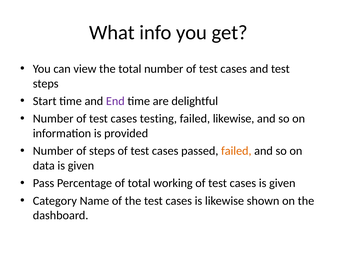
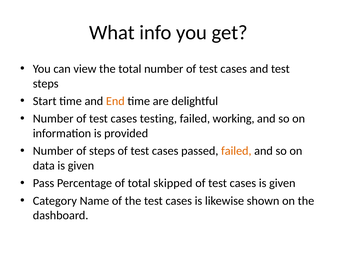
End colour: purple -> orange (115, 101)
failed likewise: likewise -> working (234, 119)
working: working -> skipped (173, 183)
